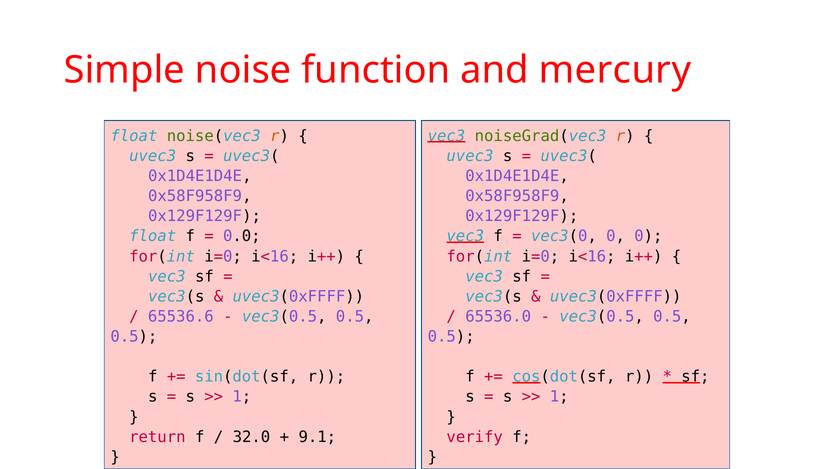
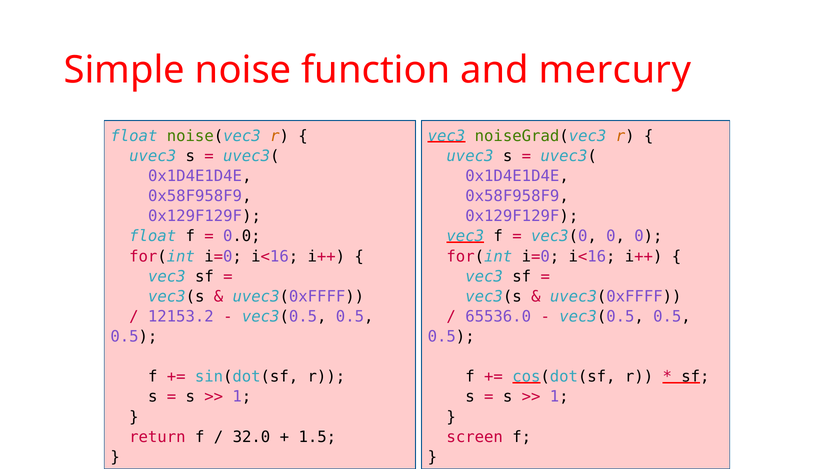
65536.6: 65536.6 -> 12153.2 (181, 317)
9.1: 9.1 -> 1.5 (317, 437)
verify: verify -> screen (475, 437)
